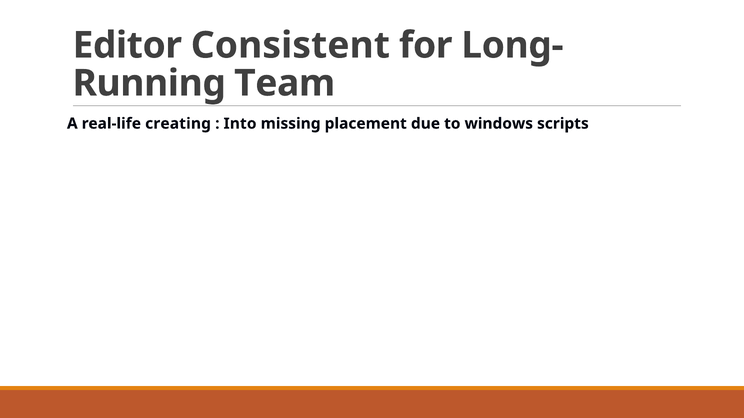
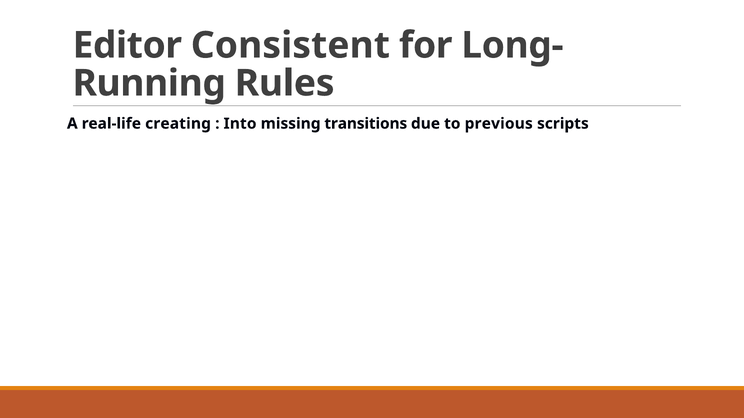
Team: Team -> Rules (285, 83)
placement: placement -> transitions (366, 124)
windows: windows -> previous (499, 124)
